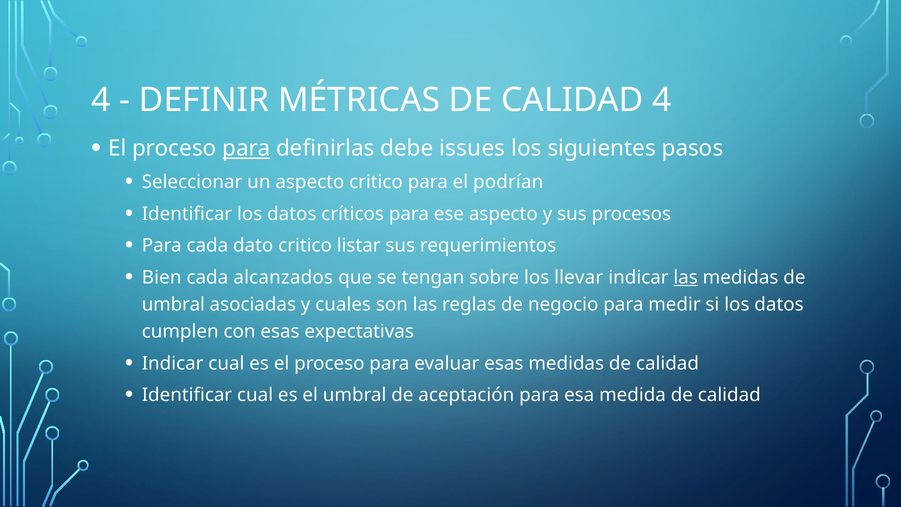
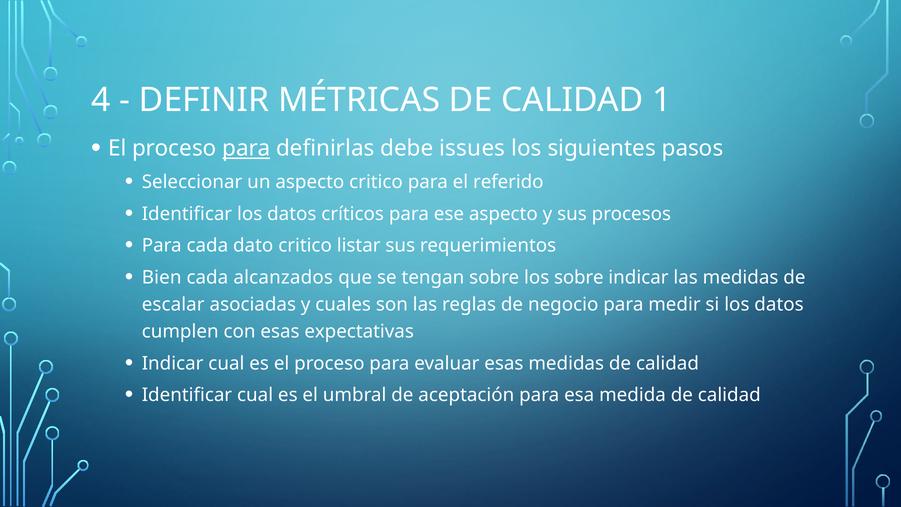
CALIDAD 4: 4 -> 1 (662, 100)
podrían: podrían -> referido (508, 182)
los llevar: llevar -> sobre (579, 277)
las underline: present -> none (686, 277)
umbral: umbral -> escalar (173, 304)
